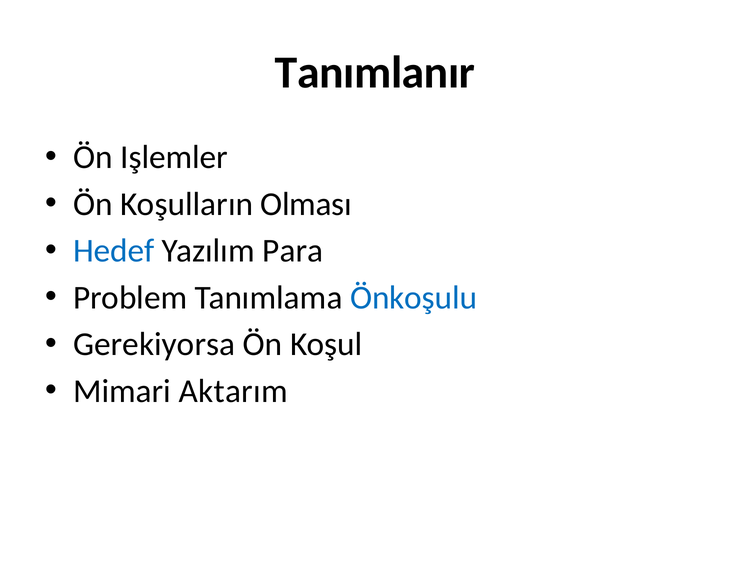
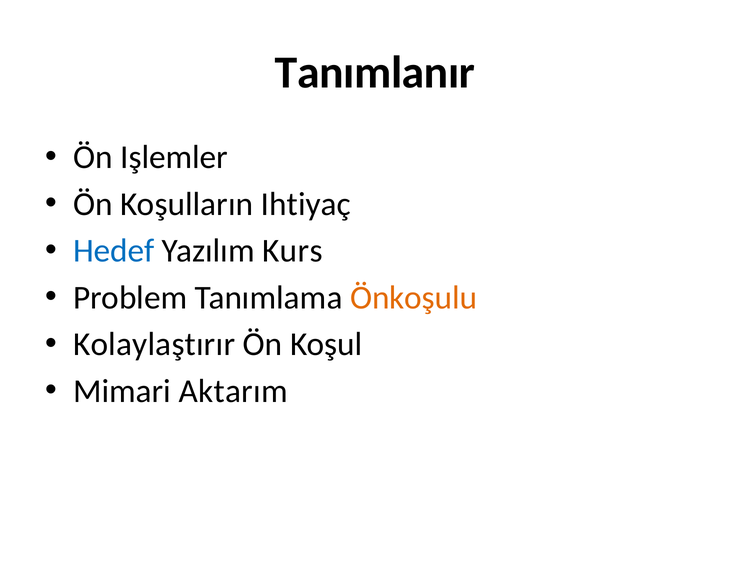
Olması: Olması -> Ihtiyaç (306, 204)
Para: Para -> Kurs (293, 251)
Önkoşulu colour: blue -> orange (414, 297)
Gerekiyorsa: Gerekiyorsa -> Kolaylaştırır (154, 344)
